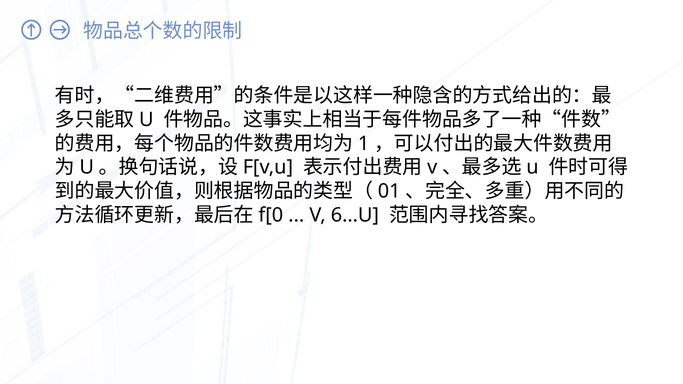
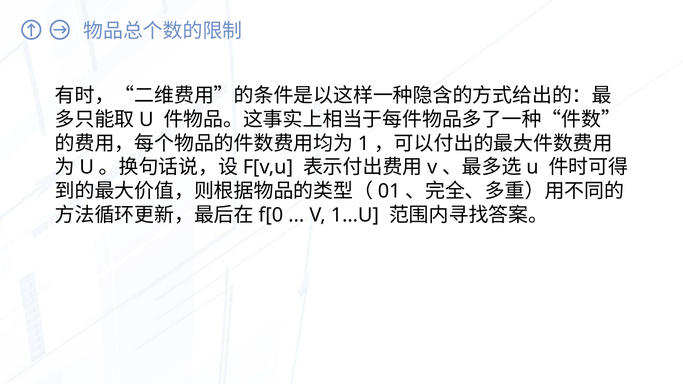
6...U: 6...U -> 1...U (355, 215)
